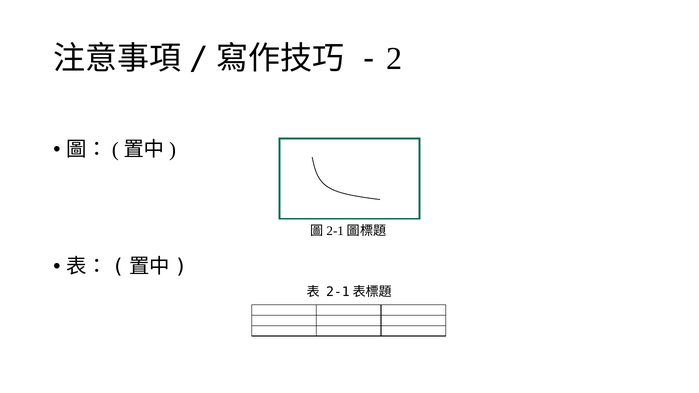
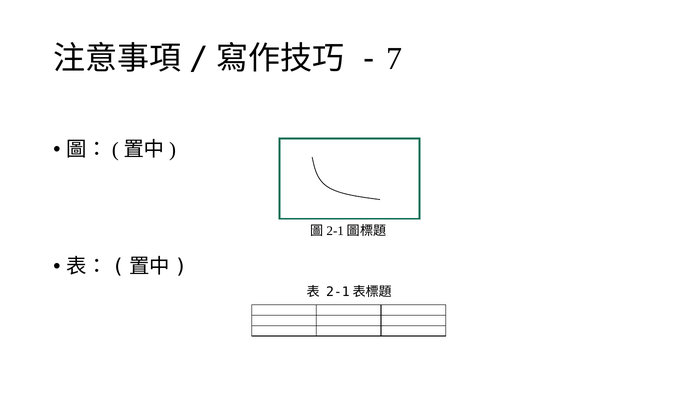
2: 2 -> 7 (394, 59)
